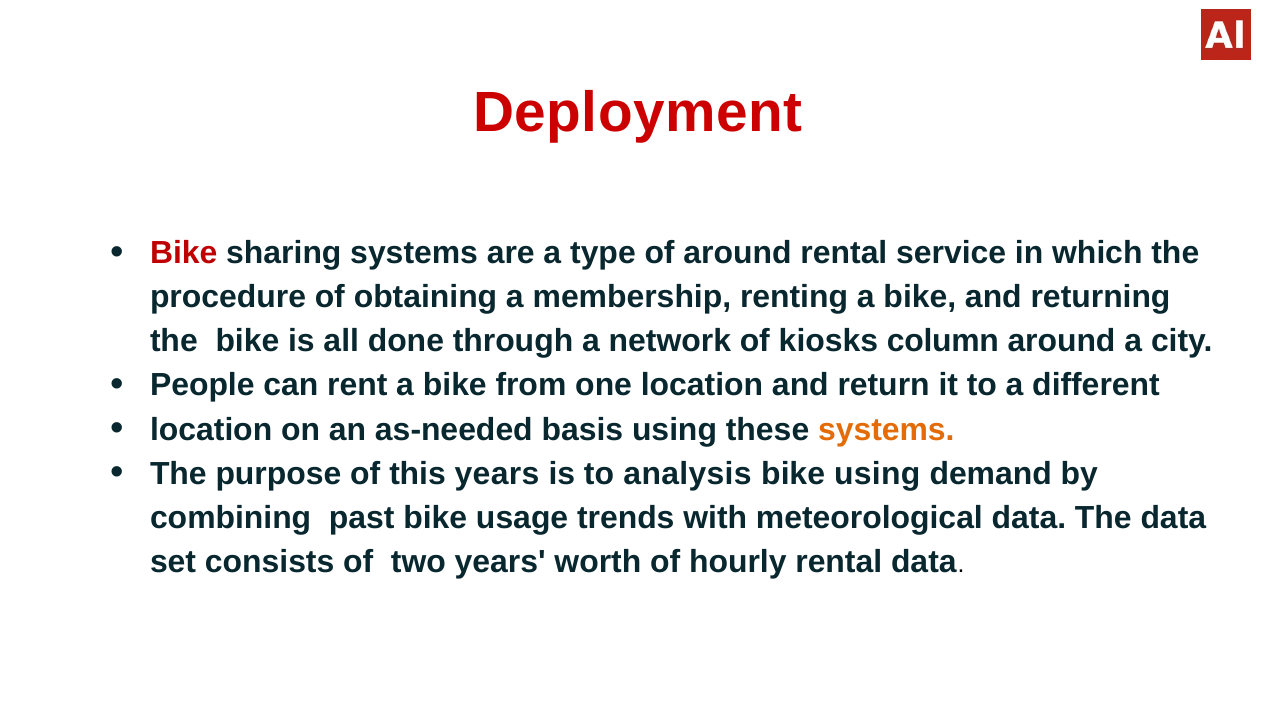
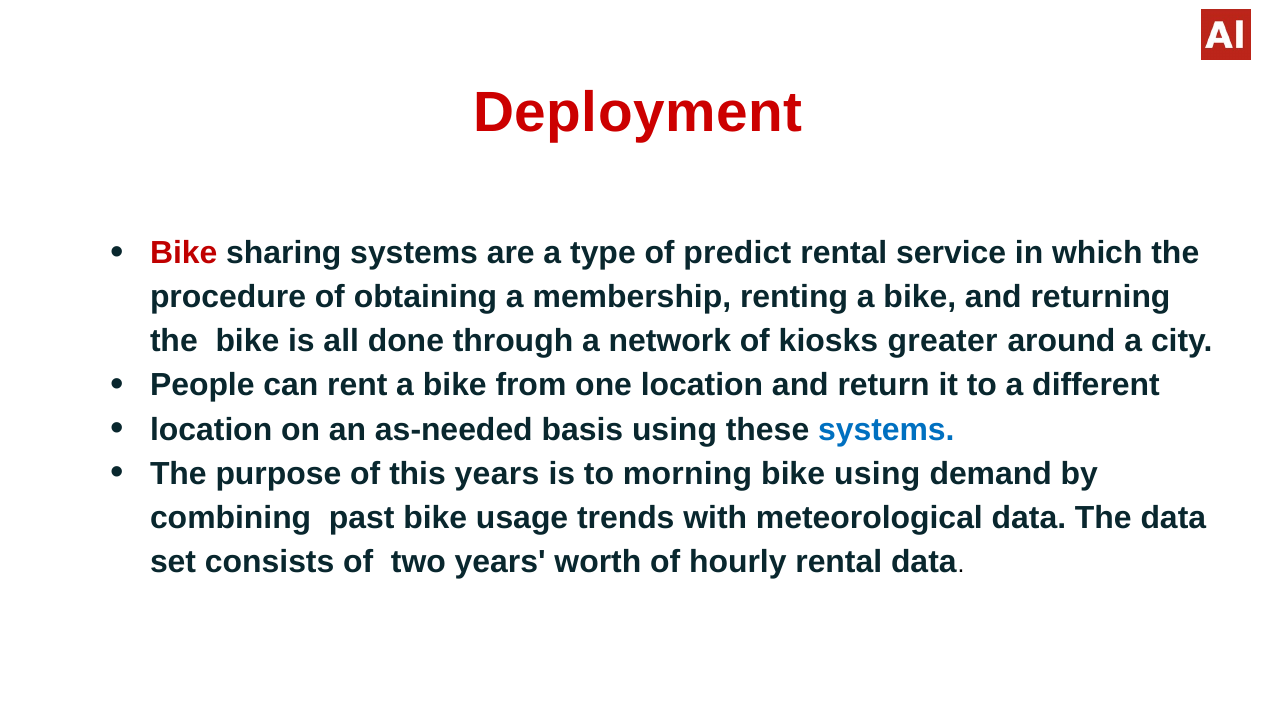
of around: around -> predict (737, 254)
column: column -> greater (943, 342)
systems colour: orange -> blue (886, 430)
analysis: analysis -> morning (688, 474)
